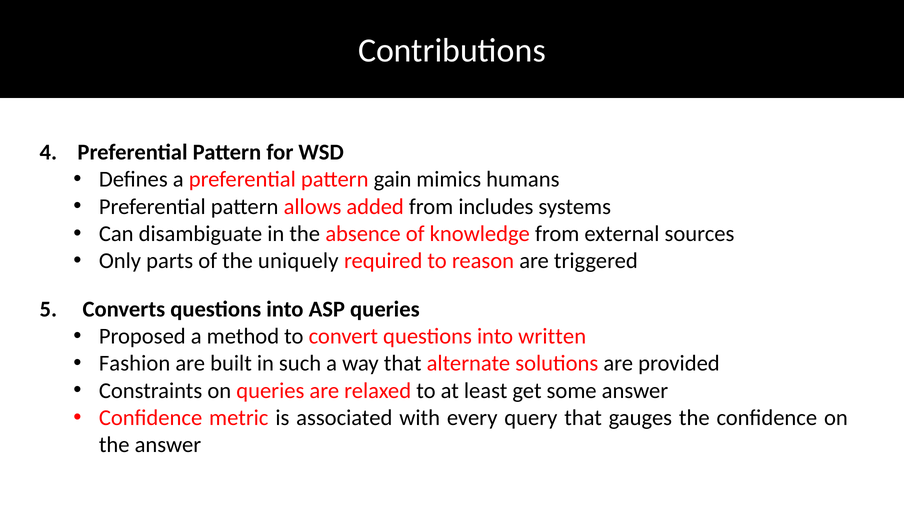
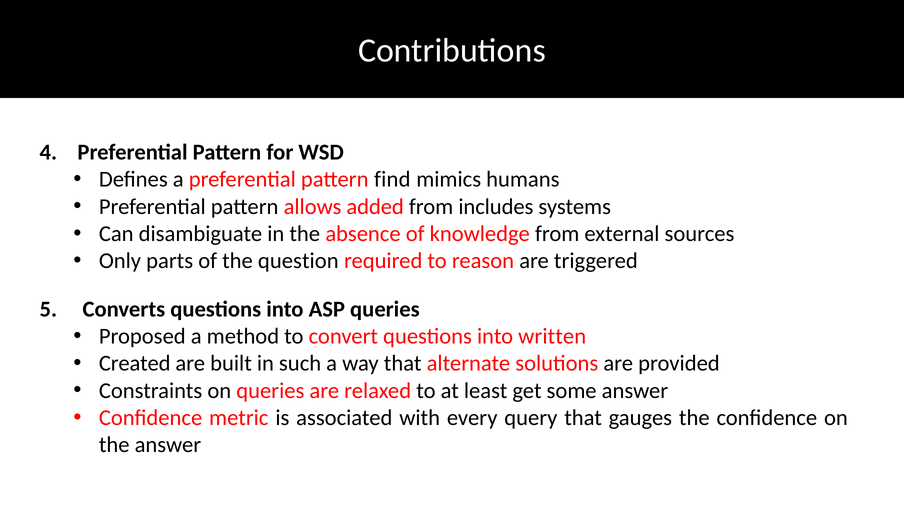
gain: gain -> find (392, 179)
uniquely: uniquely -> question (298, 261)
Fashion: Fashion -> Created (135, 363)
